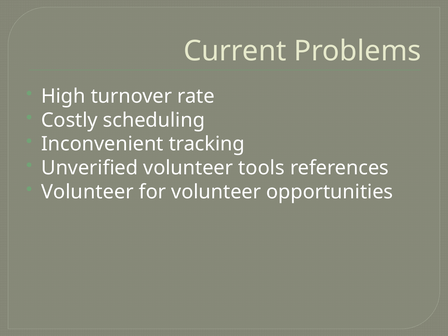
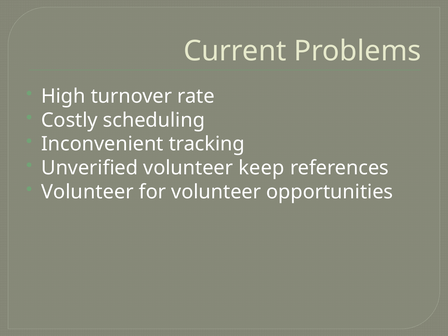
tools: tools -> keep (261, 168)
